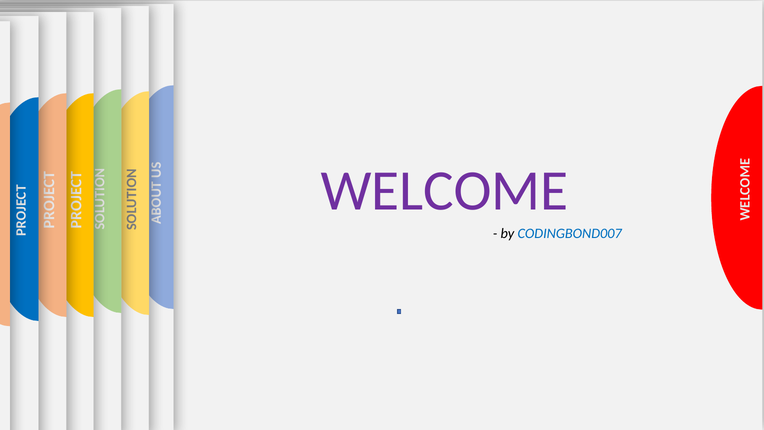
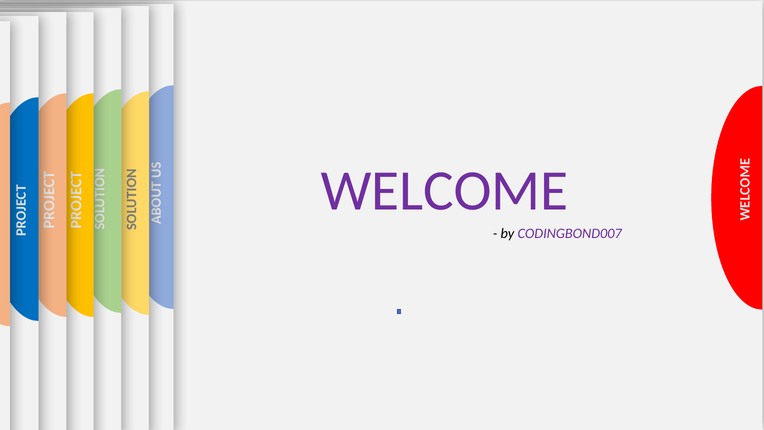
CODINGBOND007 colour: blue -> purple (570, 233)
